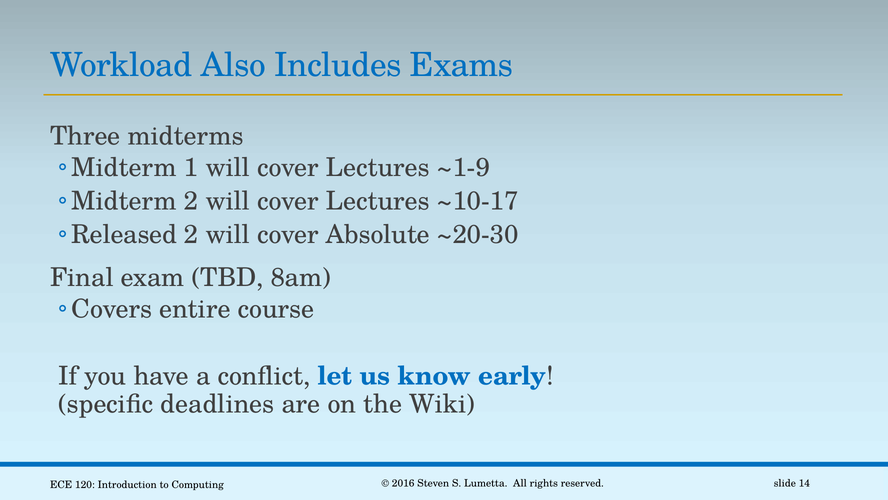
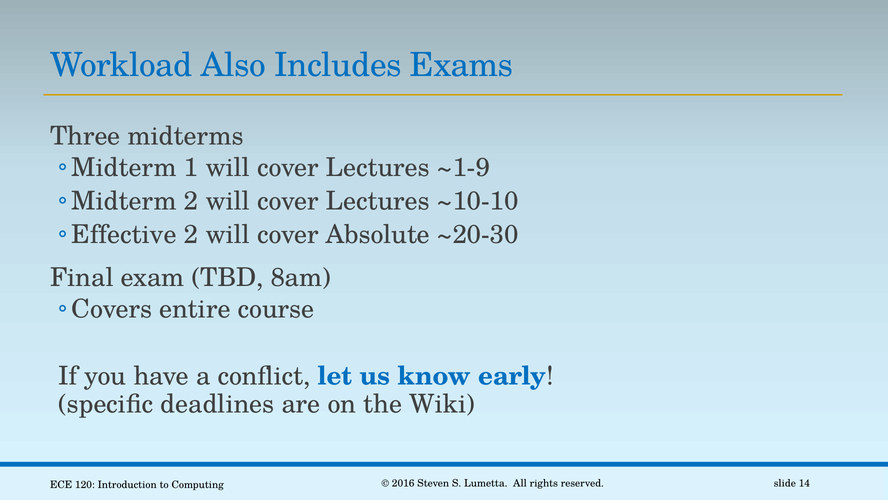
~10-17: ~10-17 -> ~10-10 (478, 201)
Released: Released -> Effective (124, 234)
